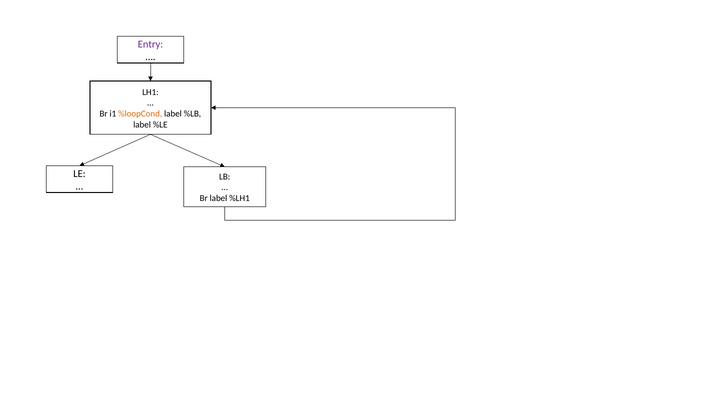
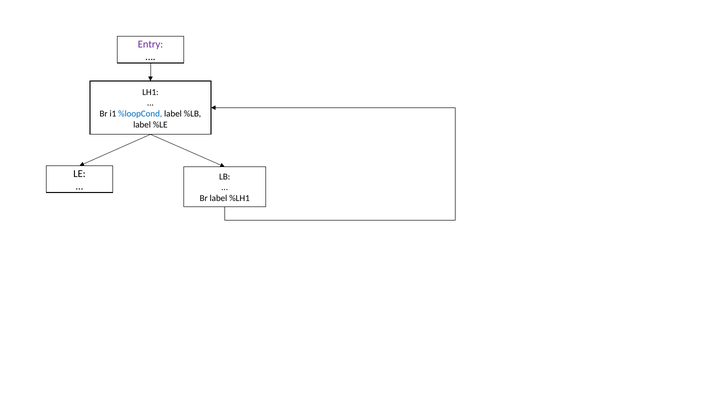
%loopCond colour: orange -> blue (140, 114)
